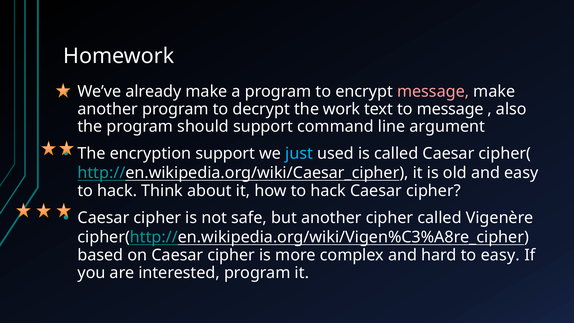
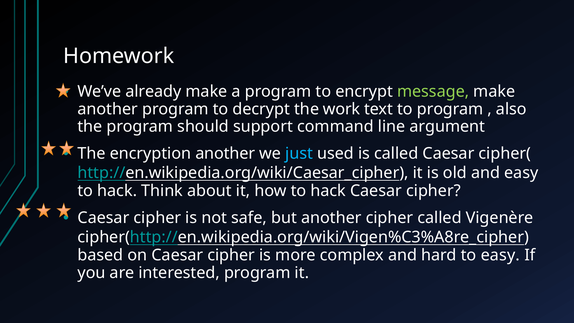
message colour: pink -> light green (433, 92)
to message: message -> program (450, 109)
encryption support: support -> another (225, 154)
